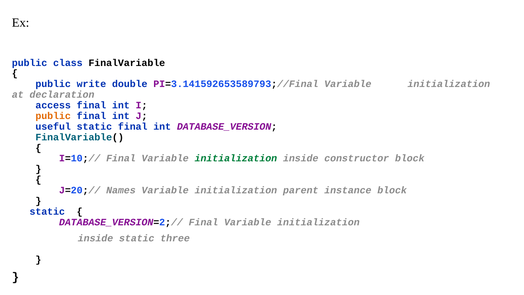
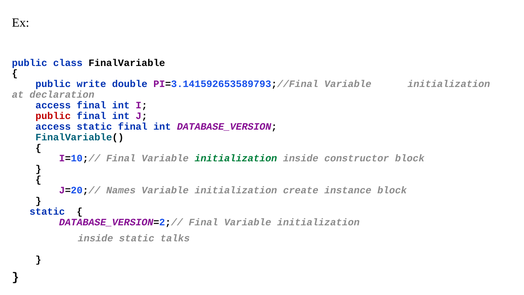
public colour: orange -> red (53, 116)
useful: useful -> access (53, 126)
parent: parent -> create (301, 190)
three: three -> talks (175, 238)
